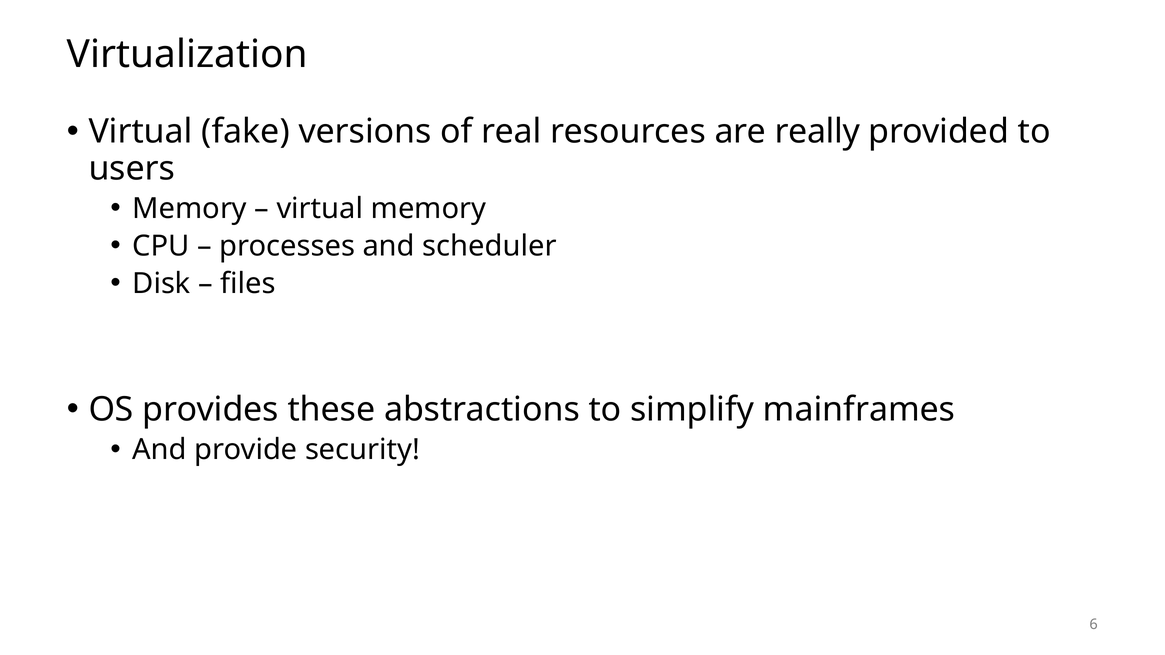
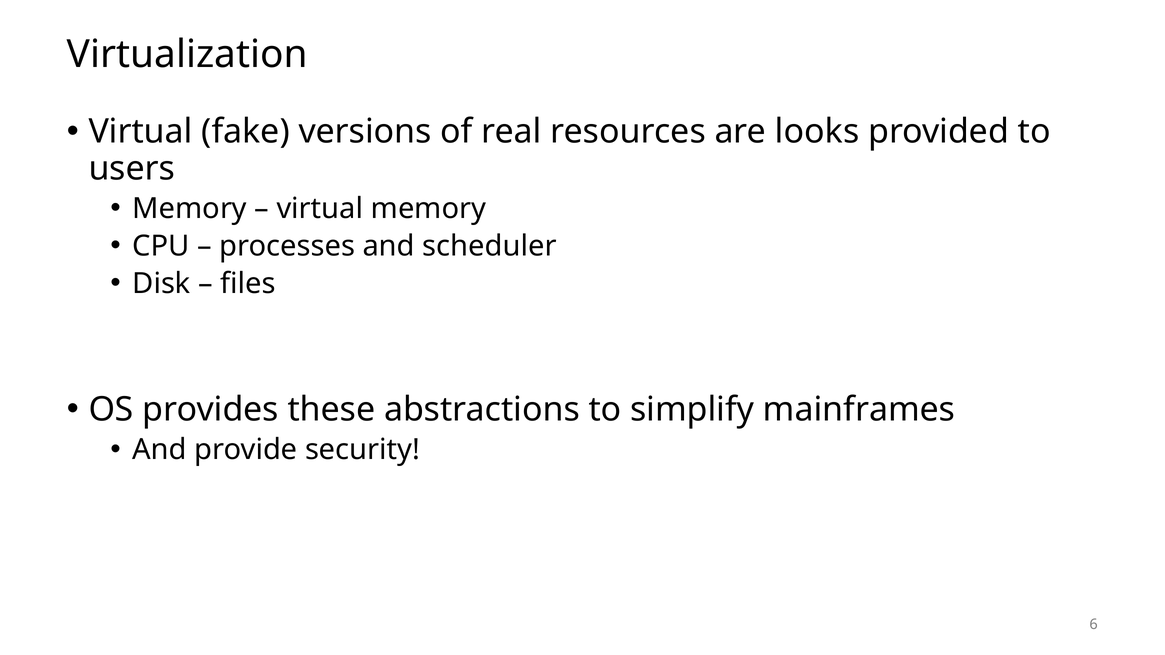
really: really -> looks (817, 132)
